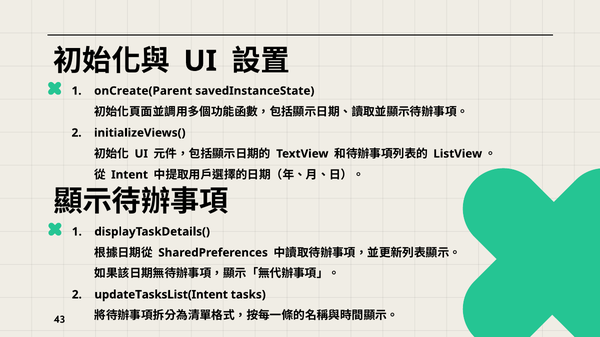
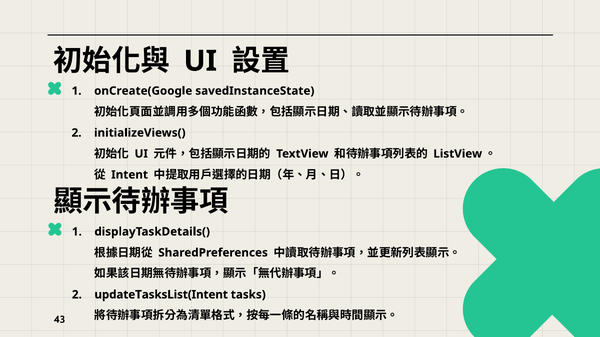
onCreate(Parent: onCreate(Parent -> onCreate(Google (143, 91)
